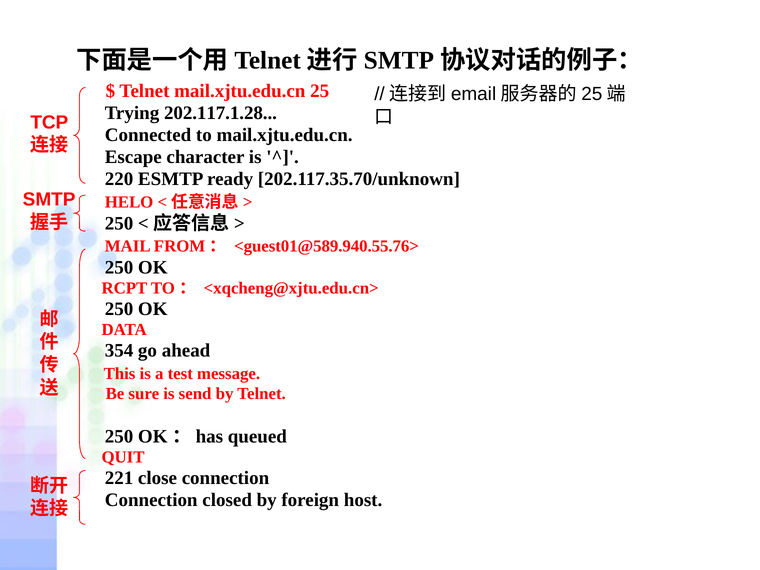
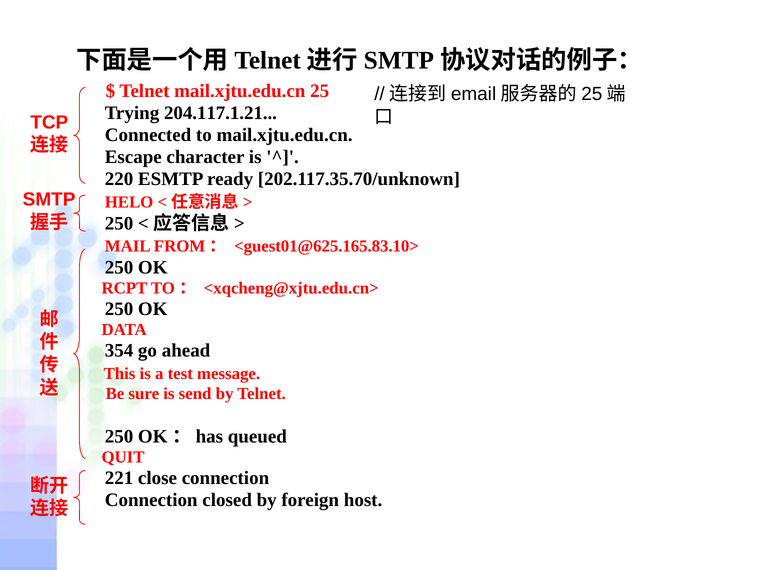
202.117.1.28: 202.117.1.28 -> 204.117.1.21 (220, 113)
<guest01@589.940.55.76>: <guest01@589.940.55.76> -> <guest01@625.165.83.10> (327, 246)
